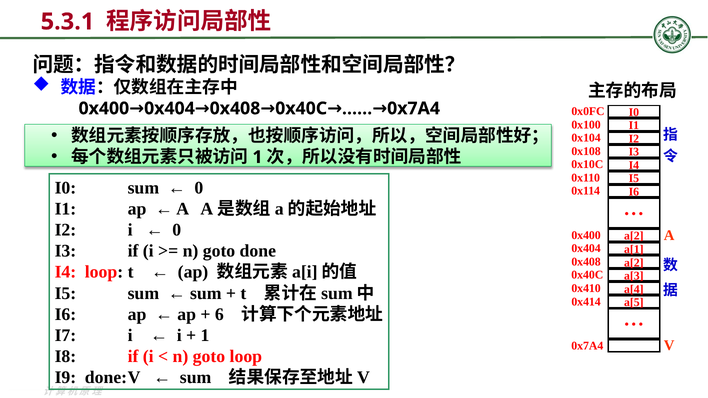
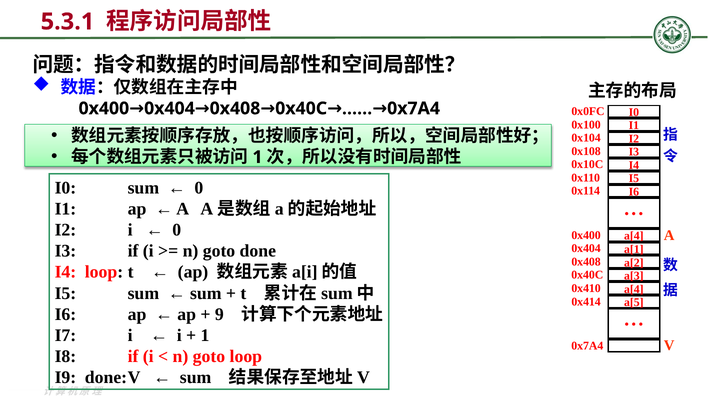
a[2: a[2 -> a[4 (634, 236)
6: 6 -> 9 (219, 315)
